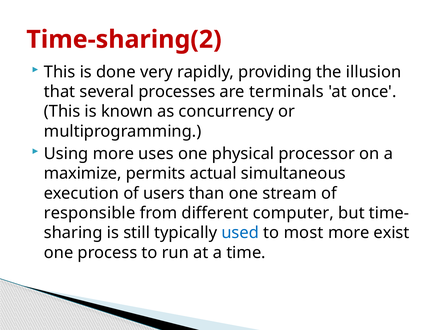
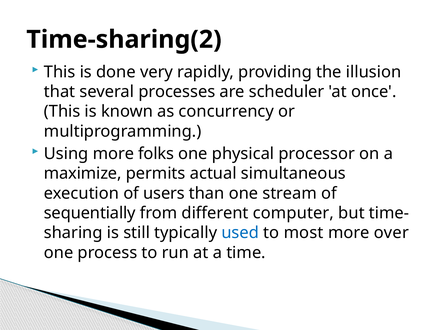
Time-sharing(2 colour: red -> black (124, 40)
terminals: terminals -> scheduler (287, 92)
uses: uses -> folks (156, 154)
responsible: responsible -> sequentially (90, 213)
exist: exist -> over (391, 233)
